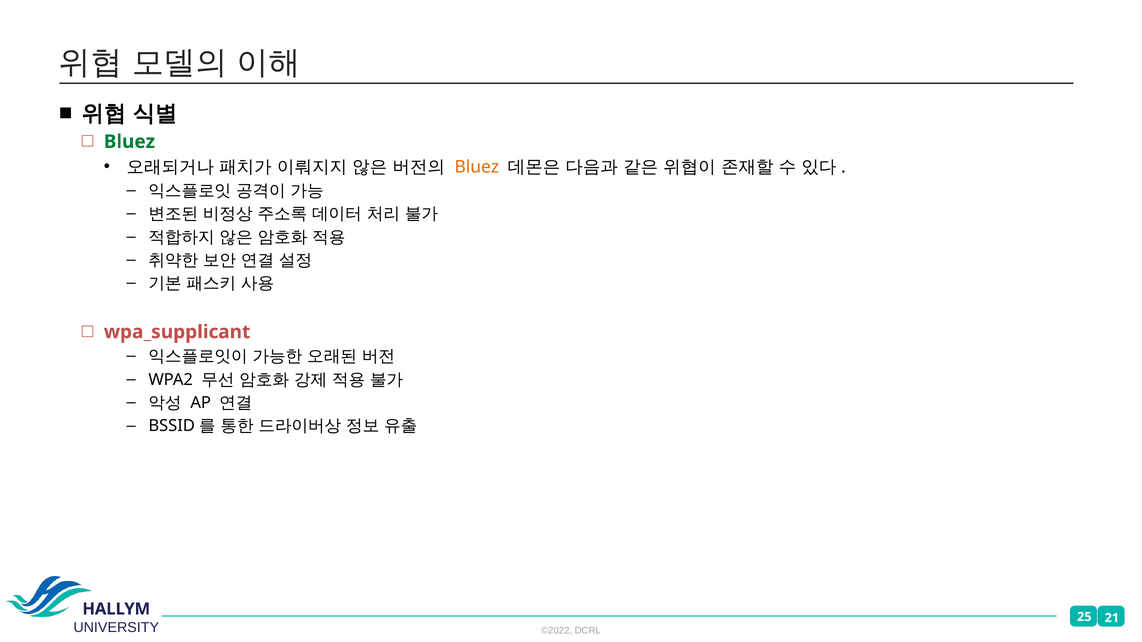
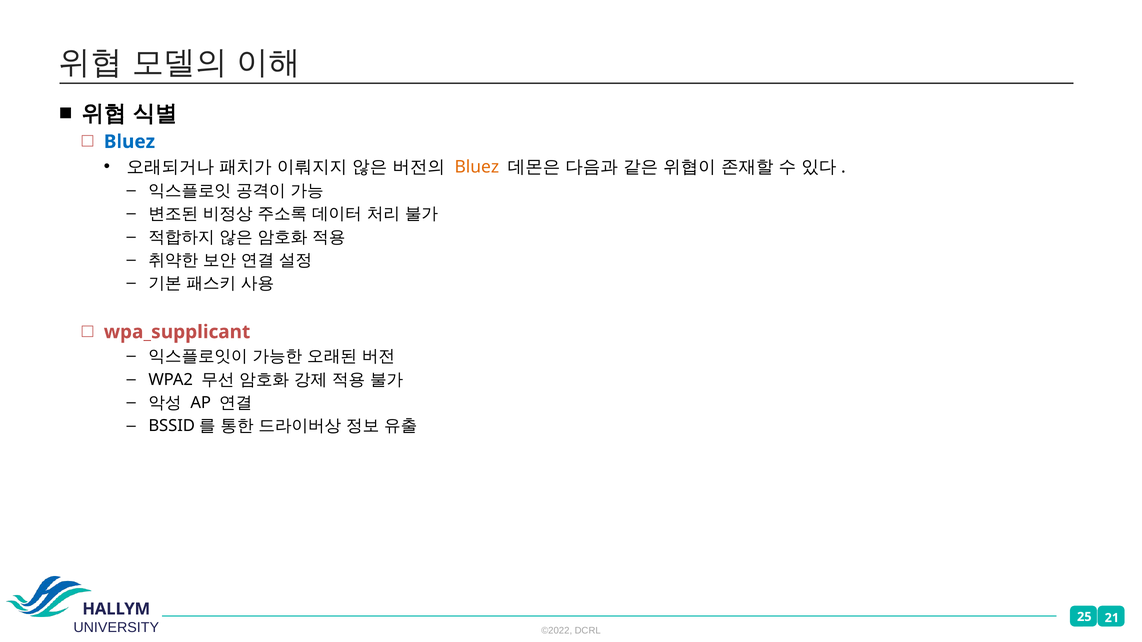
Bluez colour: green -> blue (129, 142)
